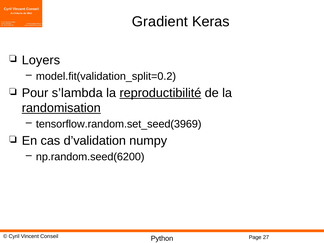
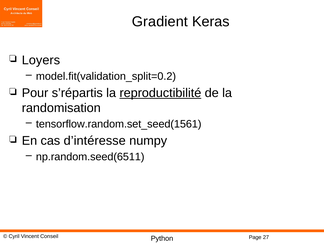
s’lambda: s’lambda -> s’répartis (77, 93)
randomisation underline: present -> none (61, 108)
tensorflow.random.set_seed(3969: tensorflow.random.set_seed(3969 -> tensorflow.random.set_seed(1561 (119, 124)
d’validation: d’validation -> d’intéresse (95, 141)
np.random.seed(6200: np.random.seed(6200 -> np.random.seed(6511 (90, 157)
